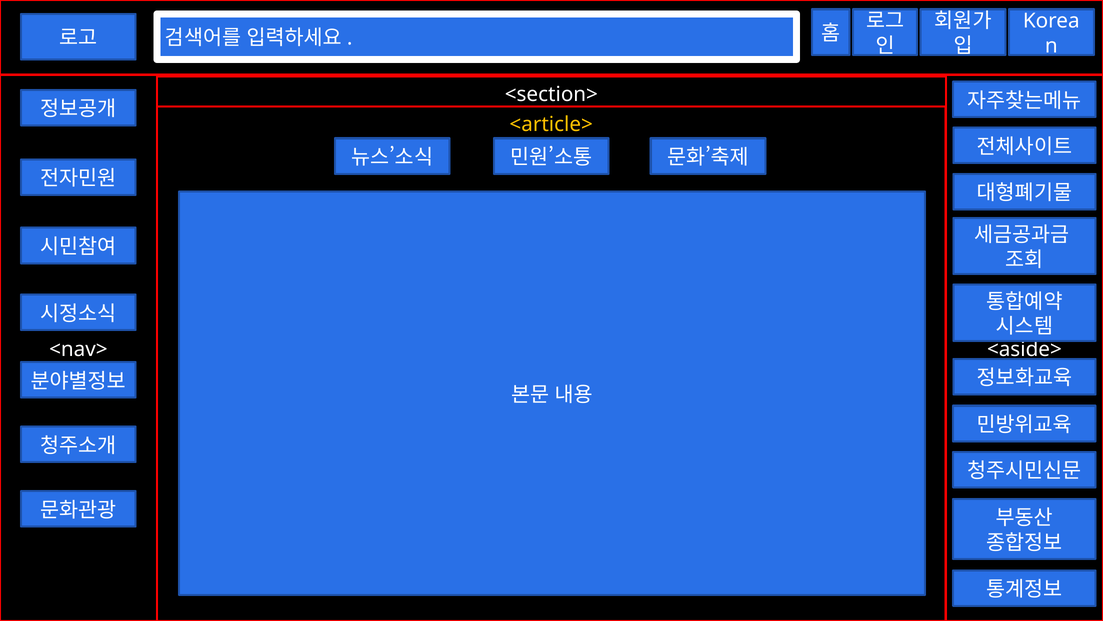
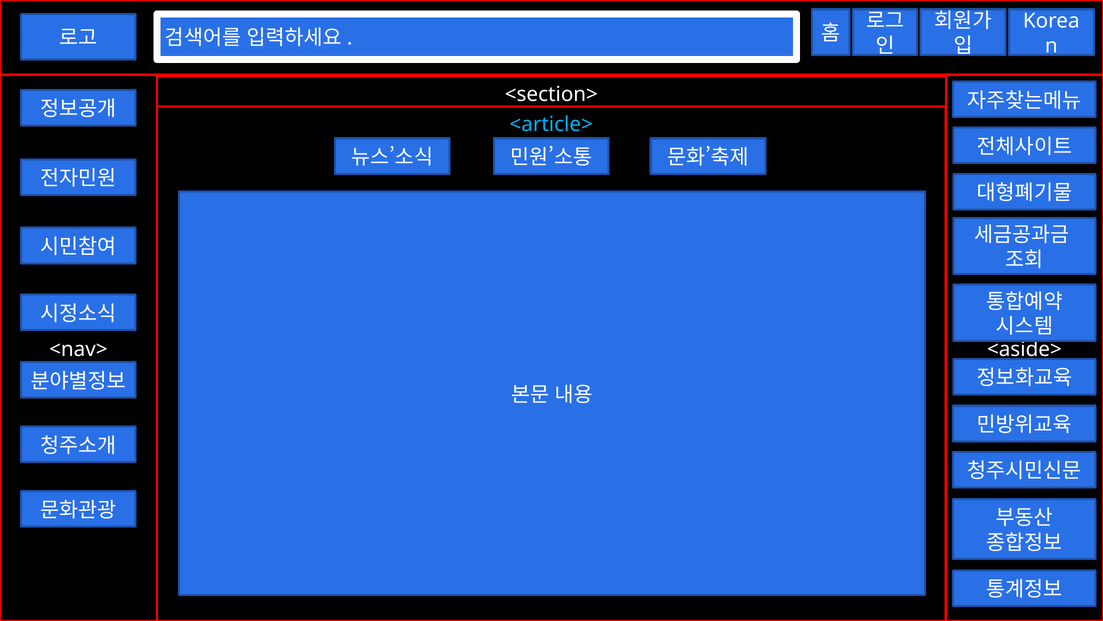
<article> colour: yellow -> light blue (551, 124)
